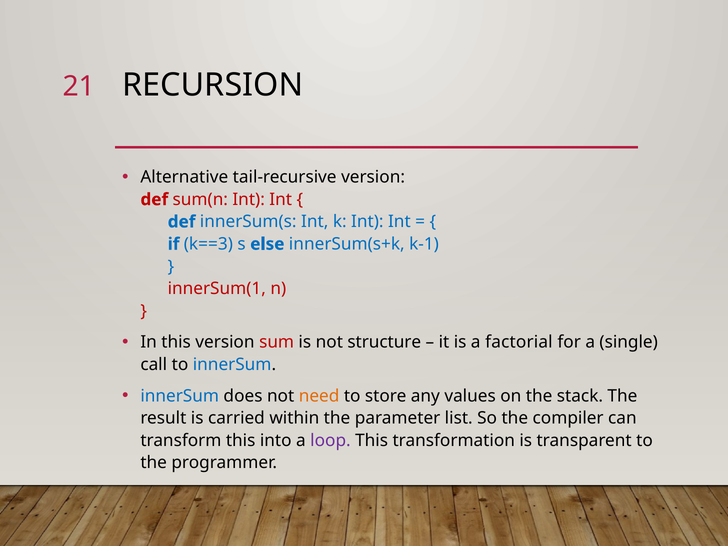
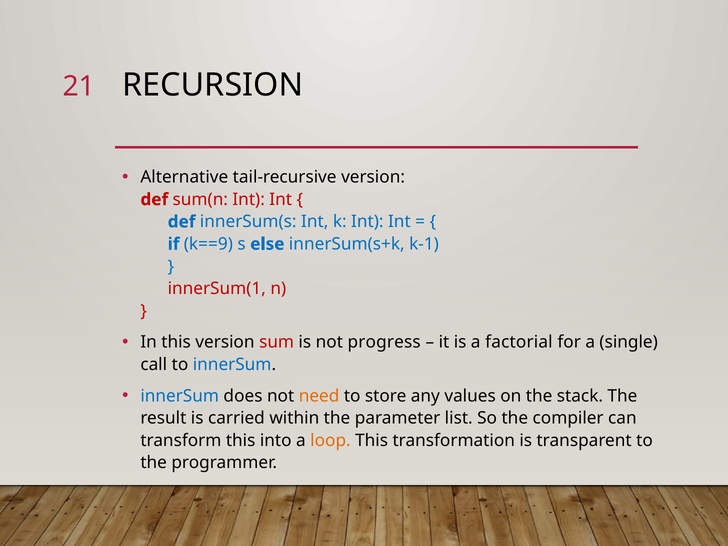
k==3: k==3 -> k==9 (208, 244)
structure: structure -> progress (384, 342)
loop colour: purple -> orange (330, 440)
